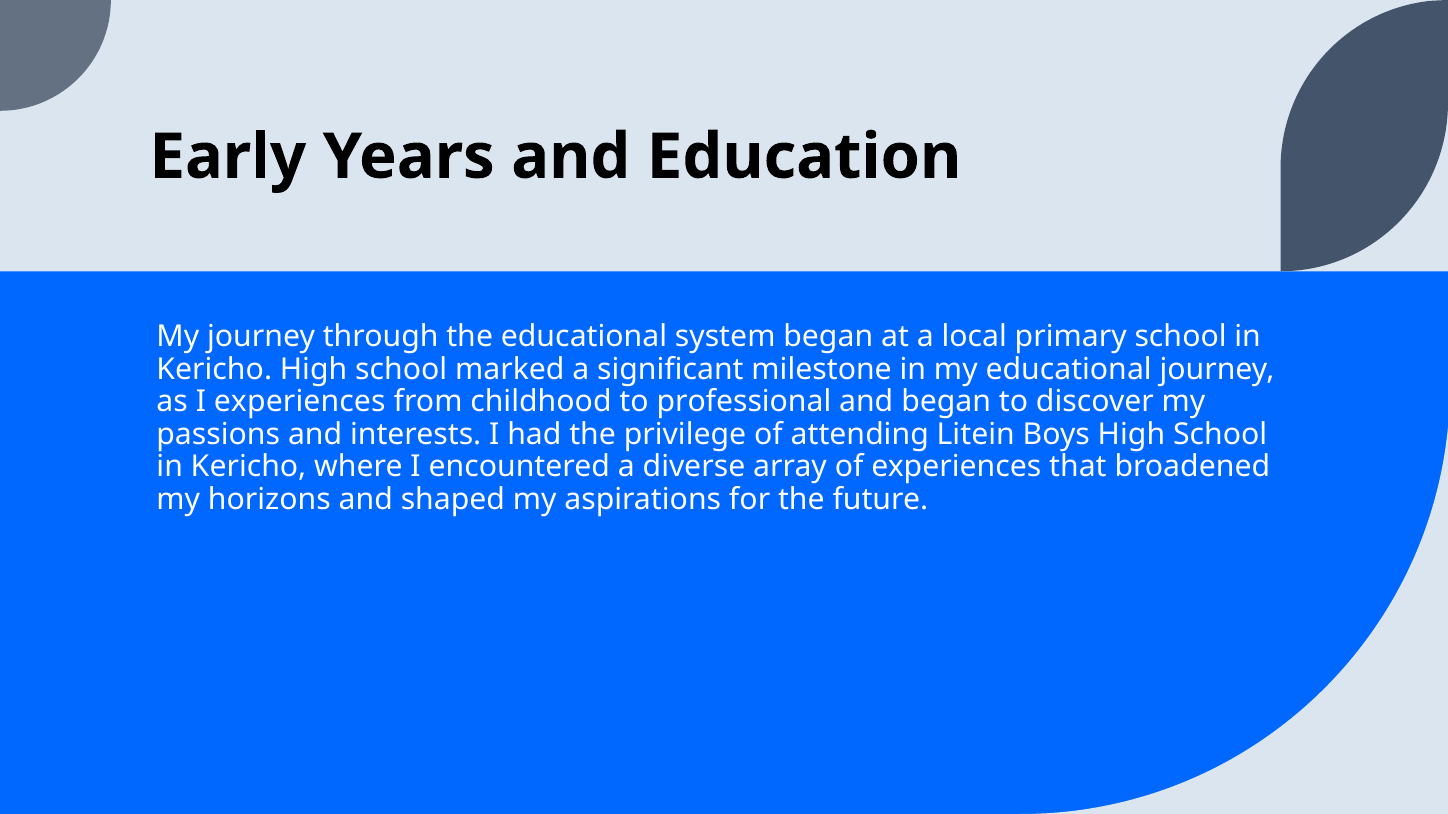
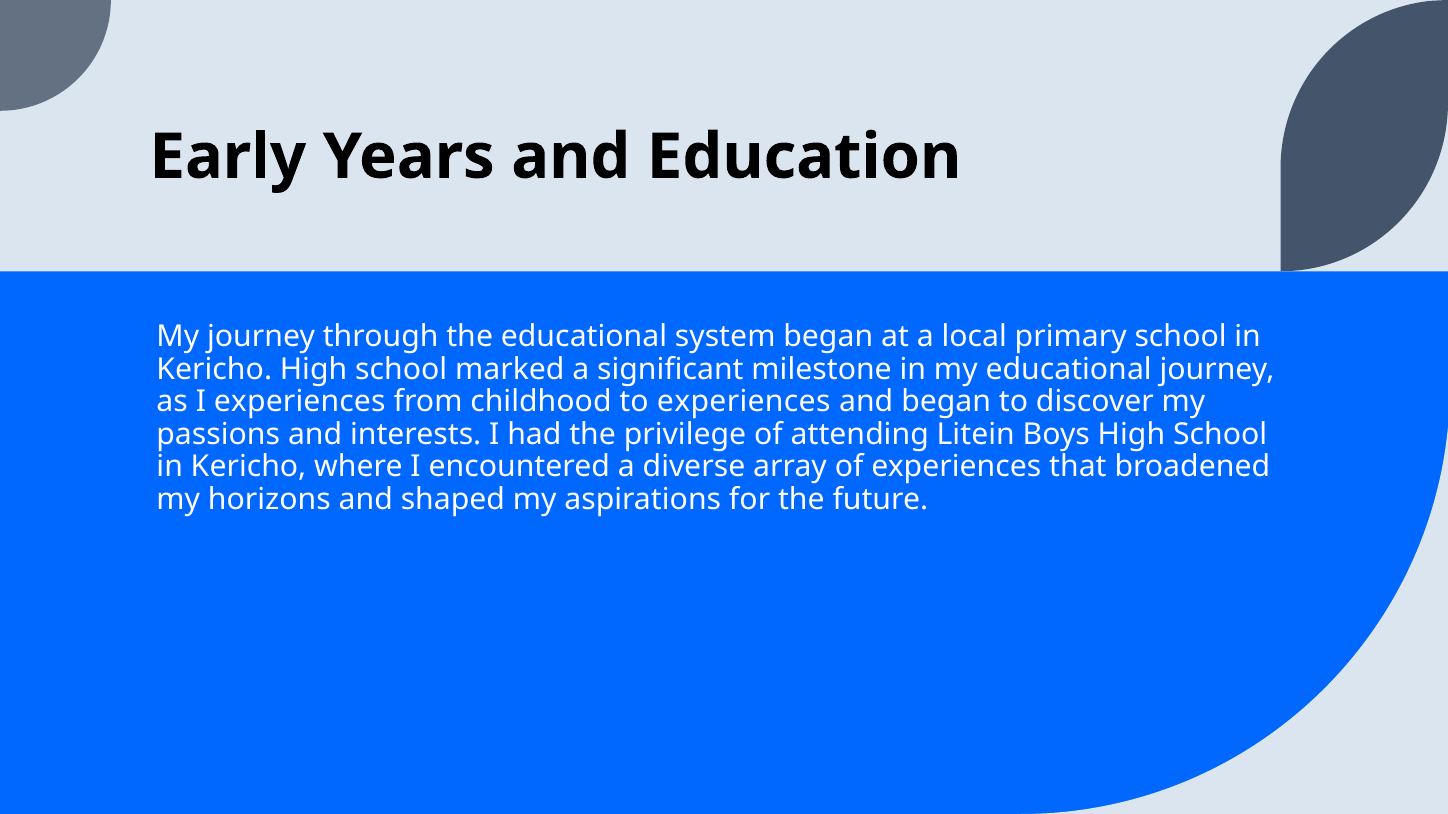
to professional: professional -> experiences (744, 402)
